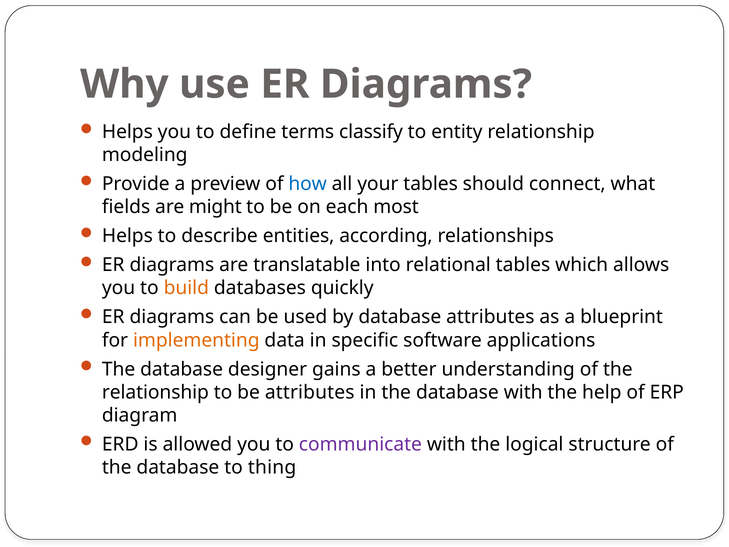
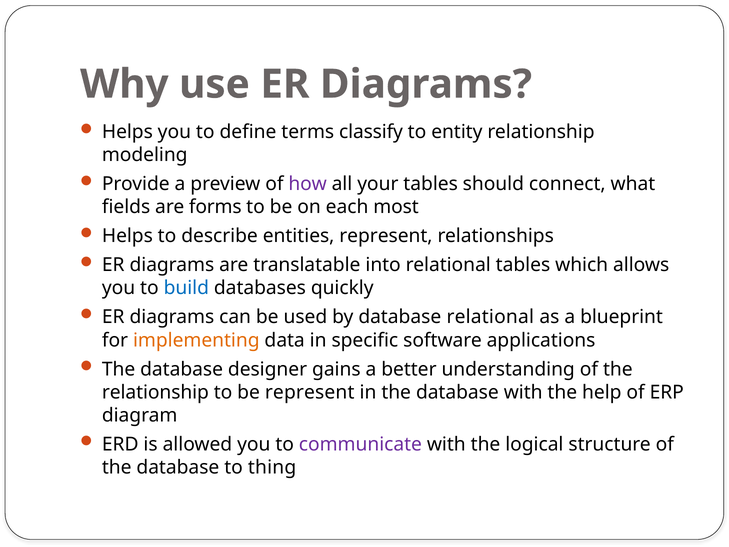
how colour: blue -> purple (308, 184)
might: might -> forms (215, 207)
entities according: according -> represent (386, 236)
build colour: orange -> blue (186, 288)
database attributes: attributes -> relational (490, 317)
be attributes: attributes -> represent (310, 392)
